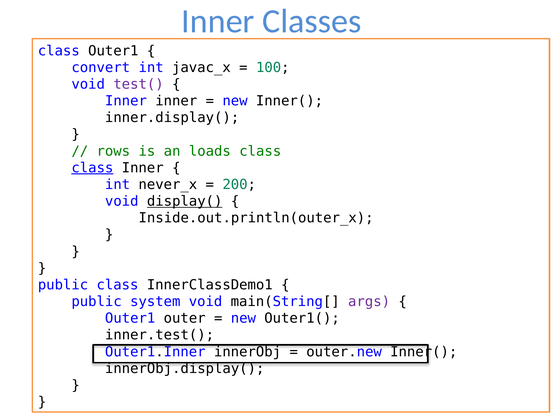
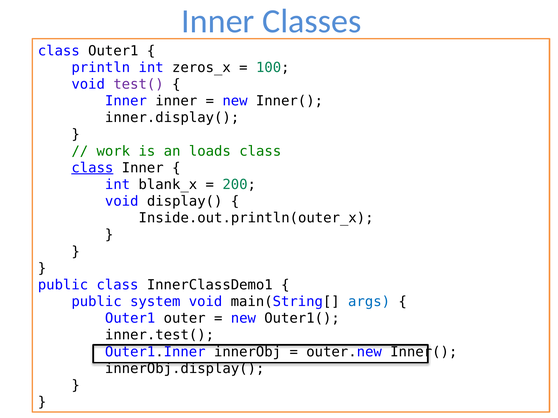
convert: convert -> println (101, 68)
javac_x: javac_x -> zeros_x (201, 68)
rows: rows -> work (113, 151)
never_x: never_x -> blank_x (168, 185)
display( underline: present -> none (185, 202)
args colour: purple -> blue (369, 302)
